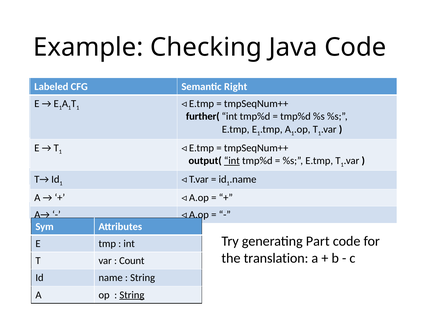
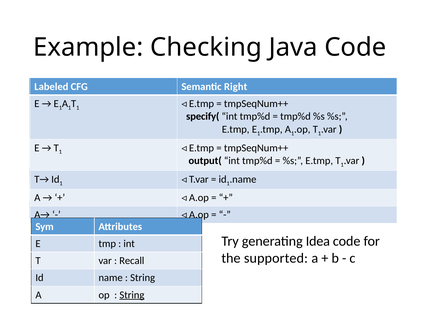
further(: further( -> specify( (203, 116)
int underline: present -> none (232, 161)
Part: Part -> Idea (318, 241)
translation: translation -> supported (276, 258)
Count: Count -> Recall (132, 261)
